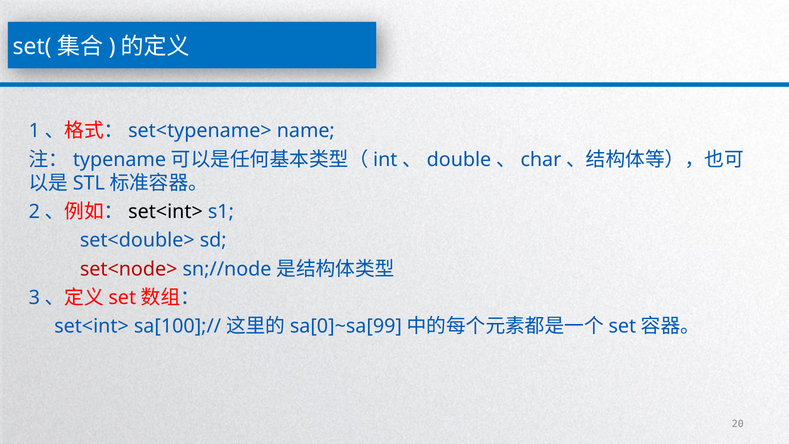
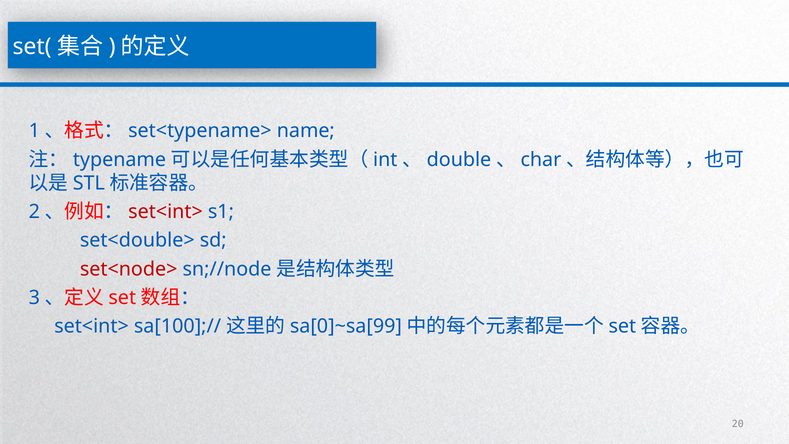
set<int> colour: black -> red (166, 212)
